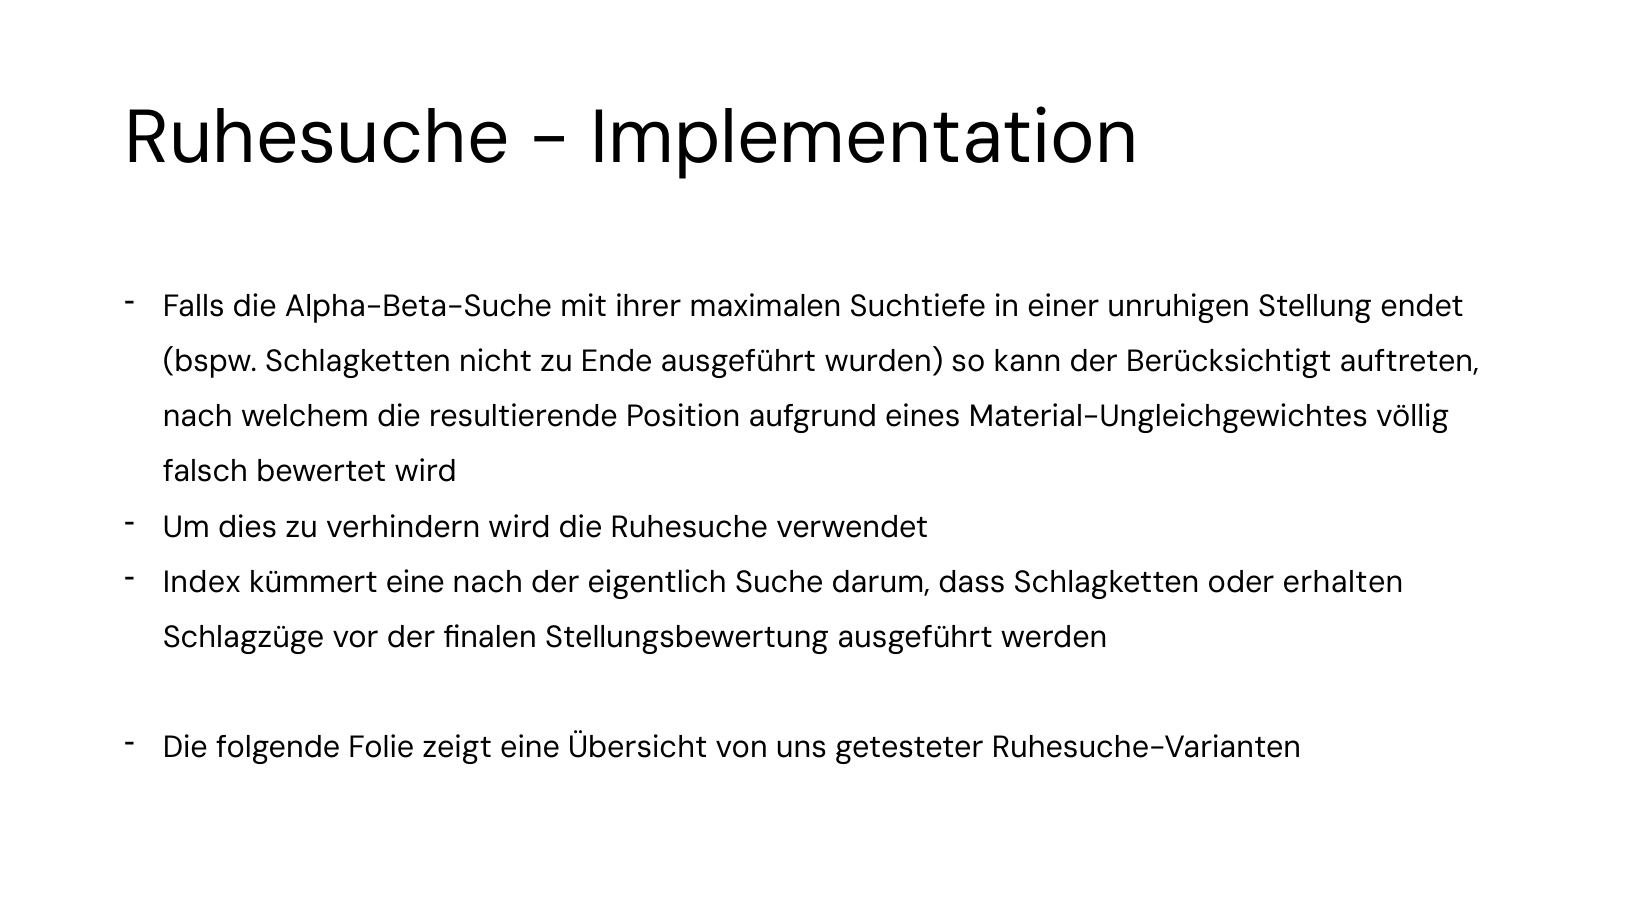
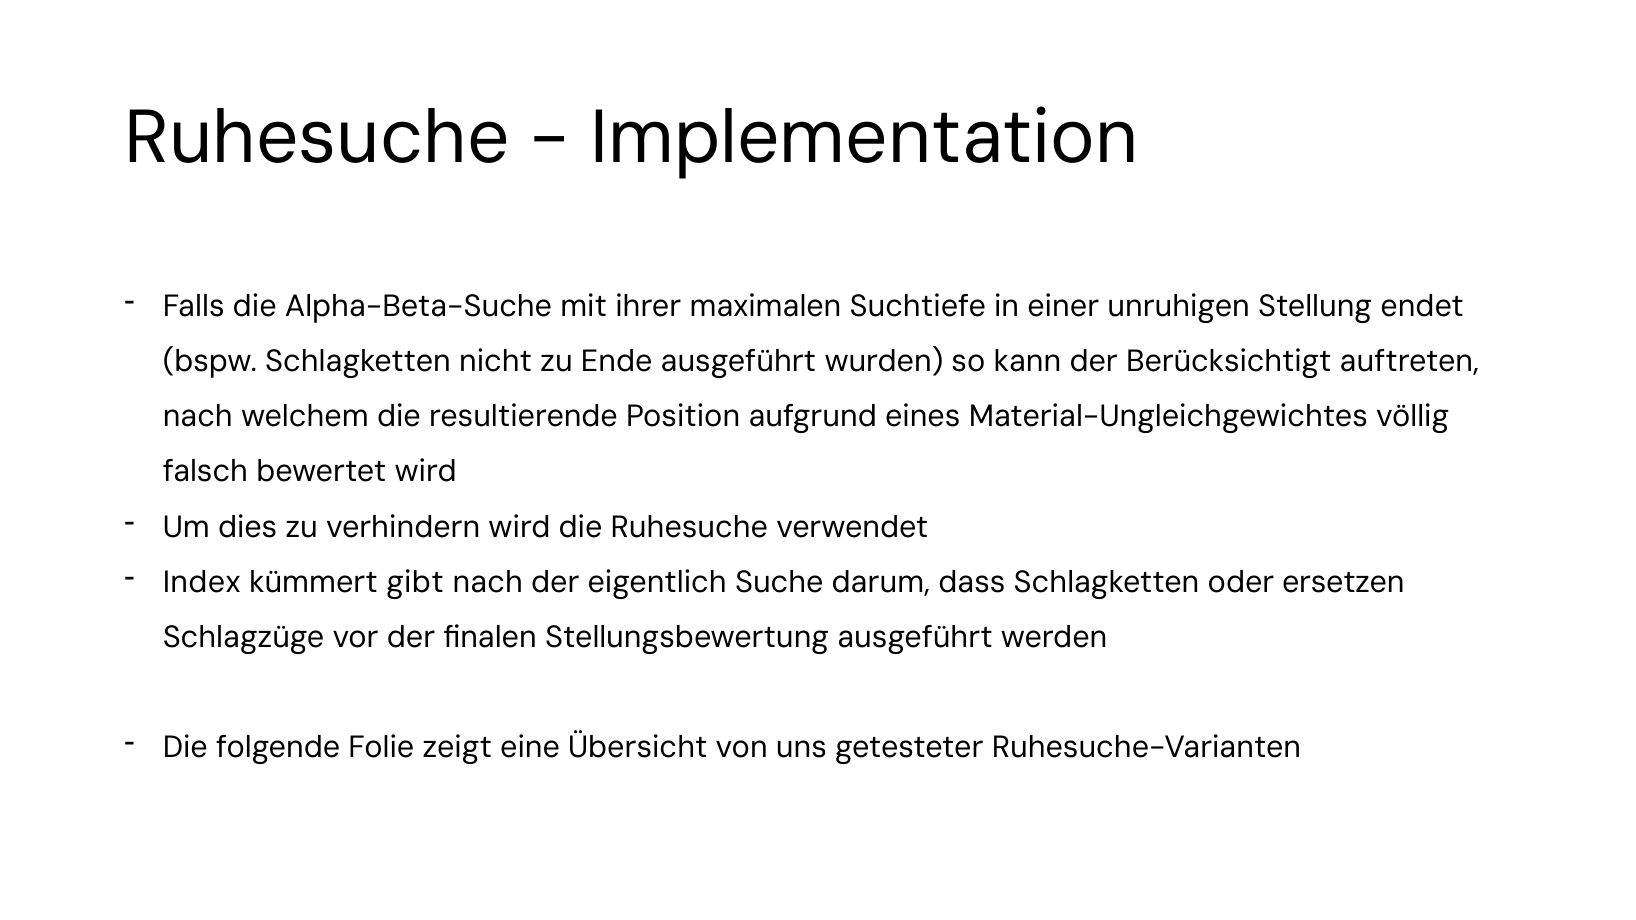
kümmert eine: eine -> gibt (415, 582)
erhalten: erhalten -> ersetzen (1343, 582)
